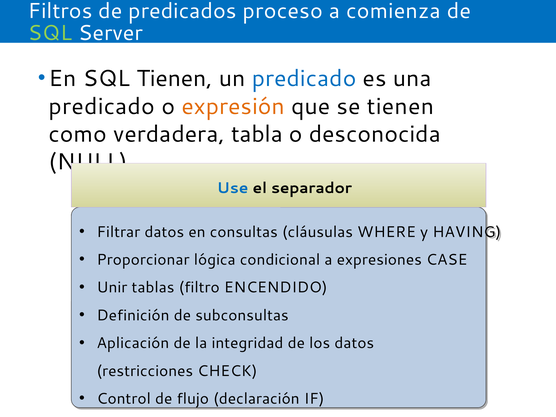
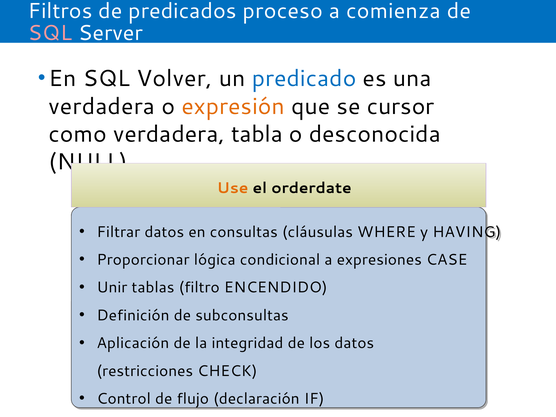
SQL colour: light green -> pink (50, 33)
SQL Tienen: Tienen -> Volver (174, 79)
predicado: predicado -> verdadera (102, 106)
se tienen: tienen -> cursor (401, 106)
Use colour: blue -> orange (233, 188)
separador: separador -> orderdate (311, 188)
